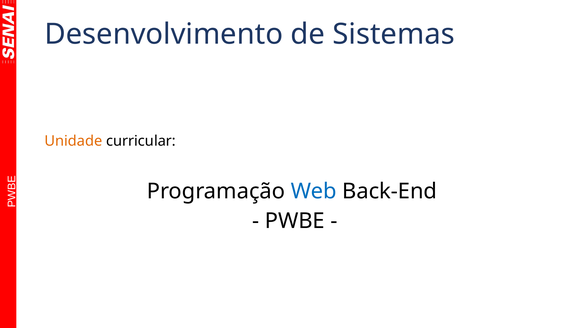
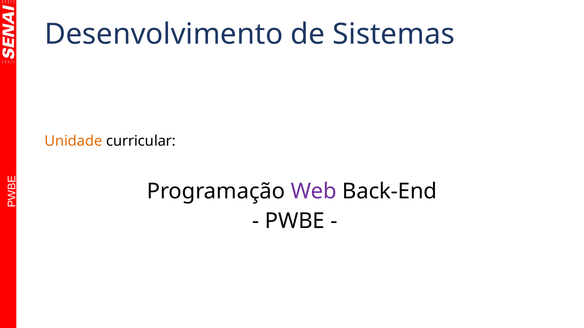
Web colour: blue -> purple (314, 192)
